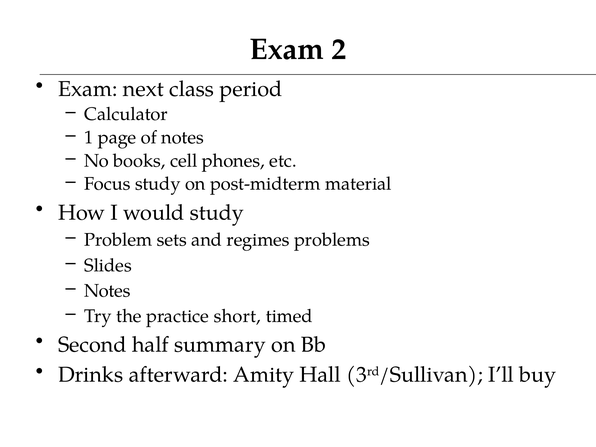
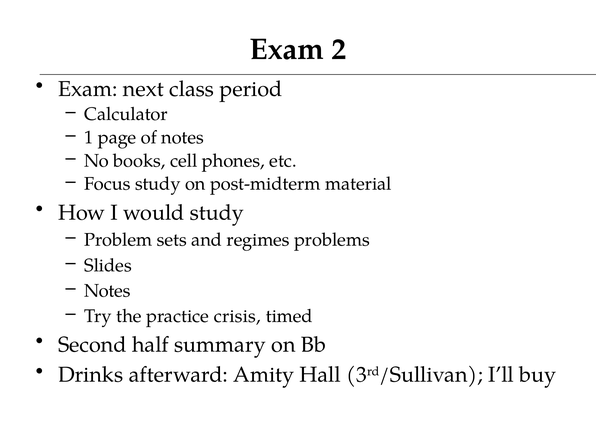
short: short -> crisis (237, 316)
